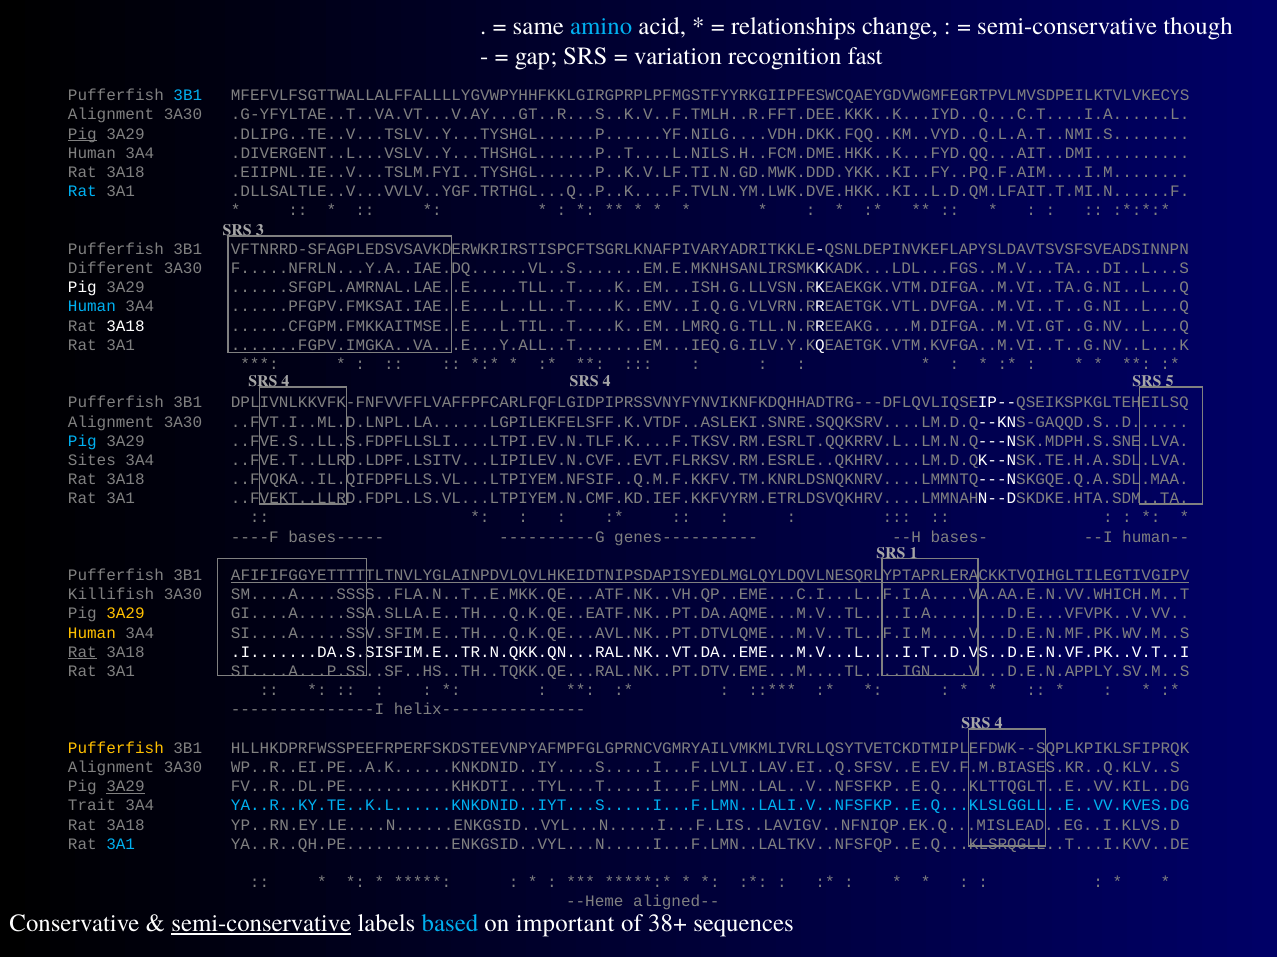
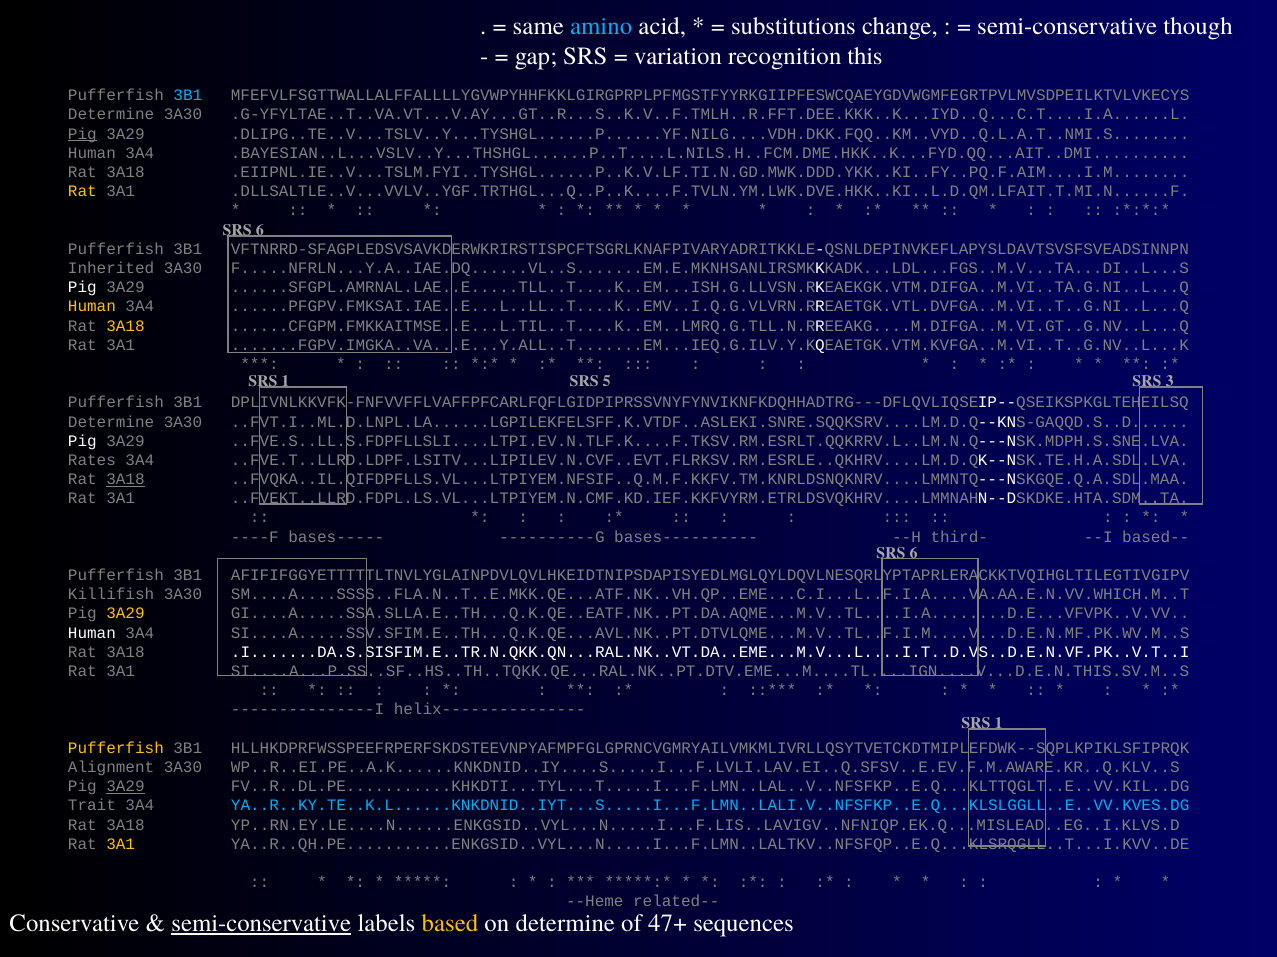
relationships: relationships -> substitutions (794, 26)
fast: fast -> this (865, 56)
Alignment: Alignment -> Determine (111, 115)
.DIVERGENT..L...VSLV..Y...THSHGL......P..T....L.NILS.H..FCM.DME.HKK..K...FYD.QQ...AIT..DMI: .DIVERGENT..L...VSLV..Y...THSHGL......P..T....L.NILS.H..FCM.DME.HKK..K...FYD.QQ...AIT..DMI -> .BAYESIAN..L...VSLV..Y...THSHGL......P..T....L.NILS.H..FCM.DME.HKK..K...FYD.QQ...AIT..DMI (710, 153)
Rat colour: light blue -> yellow (82, 192)
3: 3 -> 6 (260, 231)
Different: Different -> Inherited (111, 268)
Human colour: light blue -> yellow (92, 307)
3A18 colour: white -> yellow (125, 326)
4: 4 -> 1 (285, 382)
4: 4 -> 5 (607, 382)
5: 5 -> 3 (1170, 382)
Alignment: Alignment -> Determine (111, 422)
Pig colour: light blue -> white (82, 441)
Sites: Sites -> Rates (92, 460)
3A18 underline: none -> present (125, 480)
genes----------: genes---------- -> bases---------- (686, 537)
bases-: bases- -> third- (959, 537)
human--: human-- -> based-- (1156, 537)
1: 1 -> 6 (914, 553)
AFIFIFGGYETTTTTLTNVLYGLAINPDVLQVLHKEIDTNIPSDAPISYEDLMGLQYLDQVLNESQRLYPTAPRLERACKKTVQIHGLTILEGTIVGIPV underline: present -> none (710, 576)
Human colour: yellow -> white (92, 633)
Rat underline: present -> none (82, 653)
SI....A...P.SS..SF..HS..TH..TQKK.QE...RAL.NK..PT.DTV.EME...M....TL....IGN....V...D.E.N.APPLY.SV.M..S: SI....A...P.SS..SF..HS..TH..TQKK.QE...RAL.NK..PT.DTV.EME...M....TL....IGN....V...D.E.N.APPLY.SV.M..S -> SI....A...P.SS..SF..HS..TH..TQKK.QE...RAL.NK..PT.DTV.EME...M....TL....IGN....V...D.E.N.THIS.SV.M..S (710, 672)
4: 4 -> 1 (999, 724)
WP..R..EI.PE..A.K......KNKDNID..IY....S.....I...F.LVLI.LAV.EI..Q.SFSV..E.EV.F.M.BIASES.KR..Q.KLV..S: WP..R..EI.PE..A.K......KNKDNID..IY....S.....I...F.LVLI.LAV.EI..Q.SFSV..E.EV.F.M.BIASES.KR..Q.KLV..S -> WP..R..EI.PE..A.K......KNKDNID..IY....S.....I...F.LVLI.LAV.EI..Q.SFSV..E.EV.F.M.AWARE.KR..Q.KLV..S (705, 768)
3A1 colour: light blue -> yellow (121, 845)
aligned--: aligned-- -> related-- (676, 902)
based colour: light blue -> yellow (450, 924)
on important: important -> determine (565, 924)
38+: 38+ -> 47+ (668, 924)
